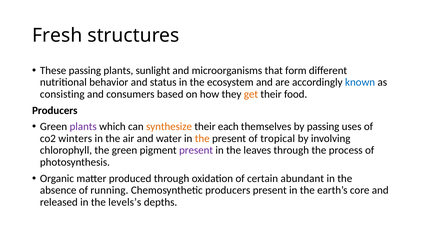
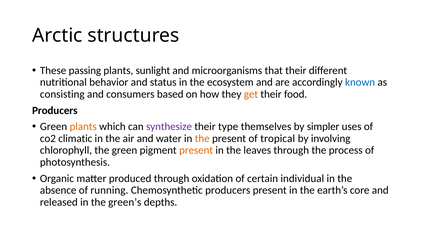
Fresh: Fresh -> Arctic (57, 35)
that form: form -> their (296, 70)
plants colour: purple -> orange (83, 127)
synthesize colour: orange -> purple (169, 127)
each: each -> type (228, 127)
by passing: passing -> simpler (323, 127)
winters: winters -> climatic (75, 138)
present colour: purple -> orange (196, 150)
abundant: abundant -> individual (302, 178)
levels’s: levels’s -> green’s (125, 202)
